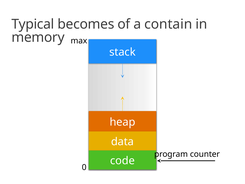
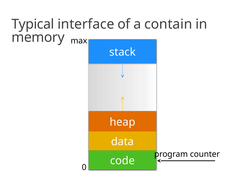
becomes: becomes -> interface (86, 24)
